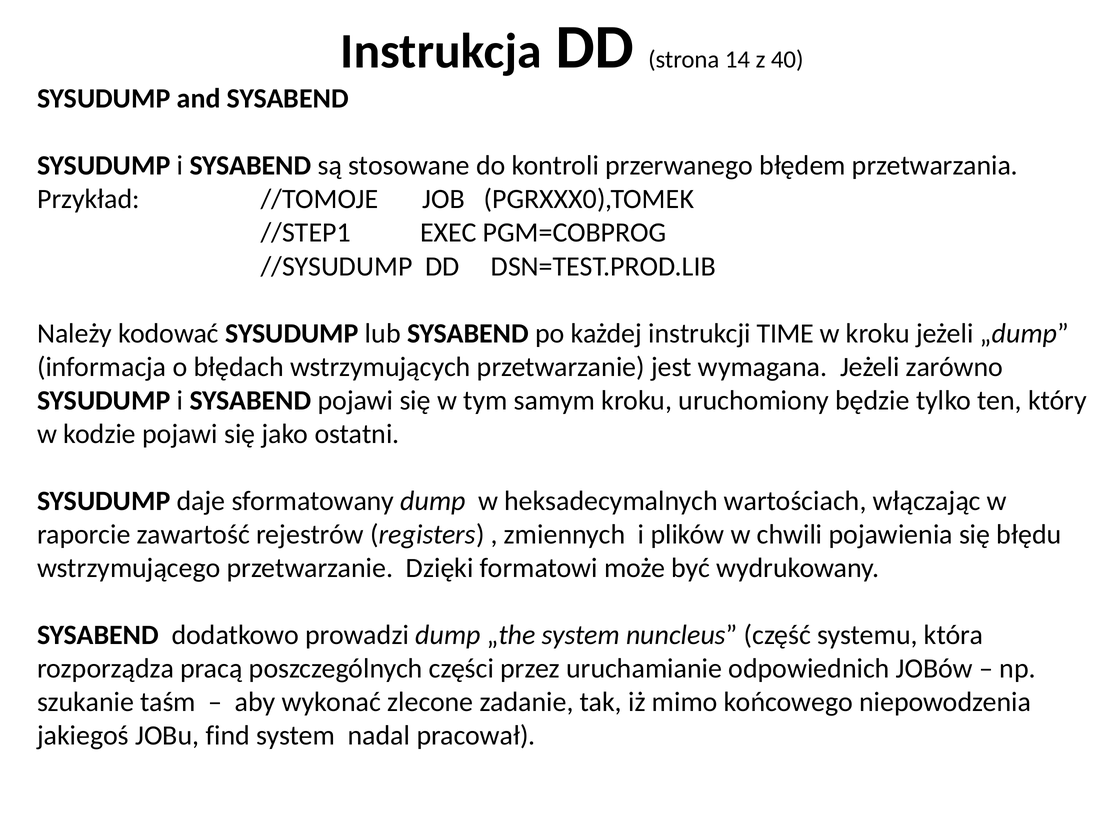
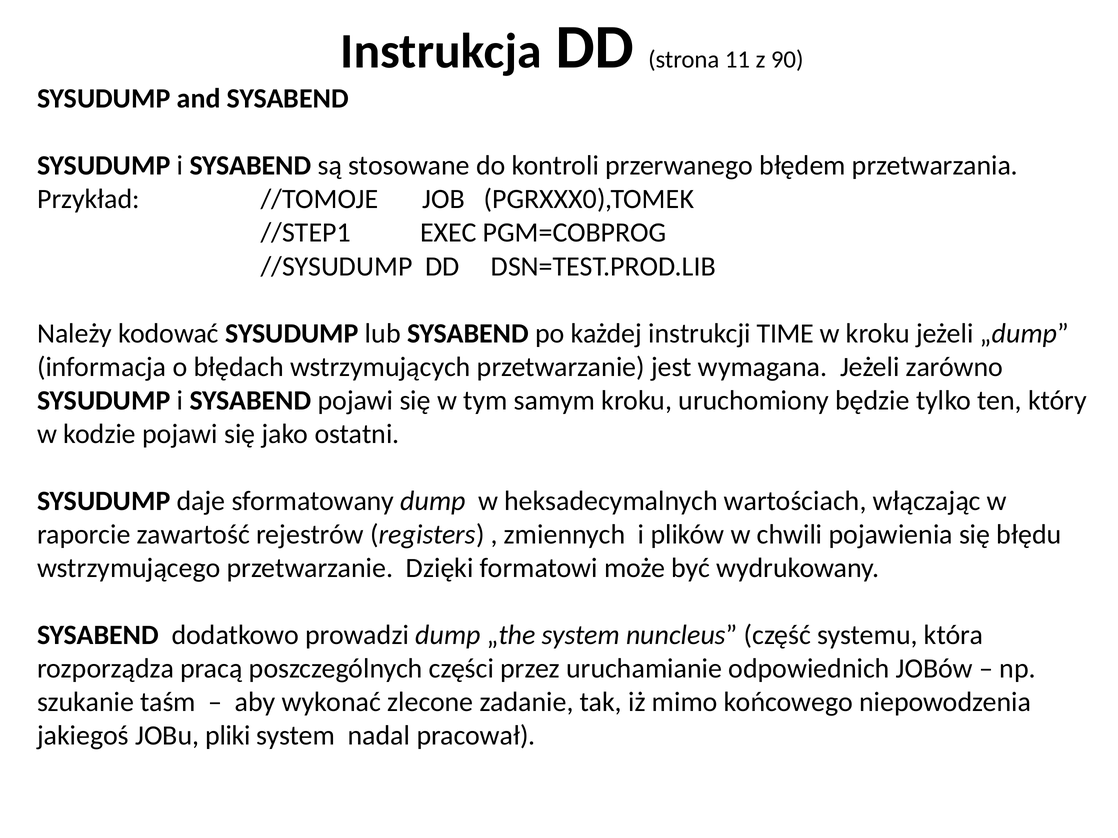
14: 14 -> 11 (737, 59)
40: 40 -> 90 (787, 59)
find: find -> pliki (228, 736)
